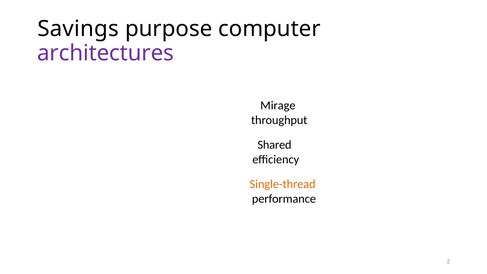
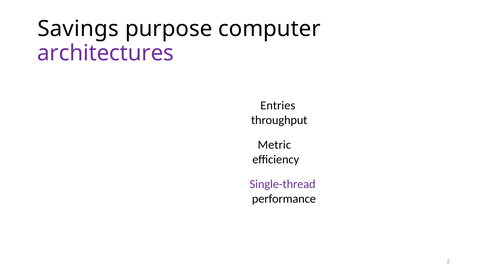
Mirage: Mirage -> Entries (278, 105)
Shared: Shared -> Metric (274, 145)
Single-thread colour: orange -> purple (283, 184)
